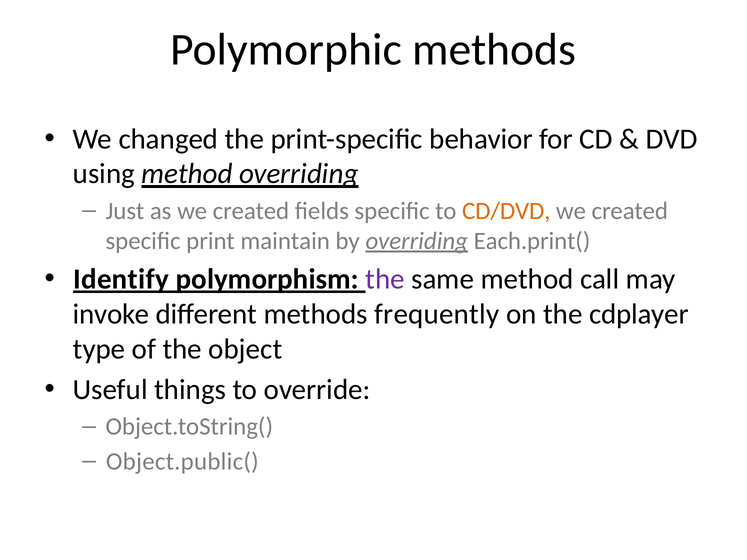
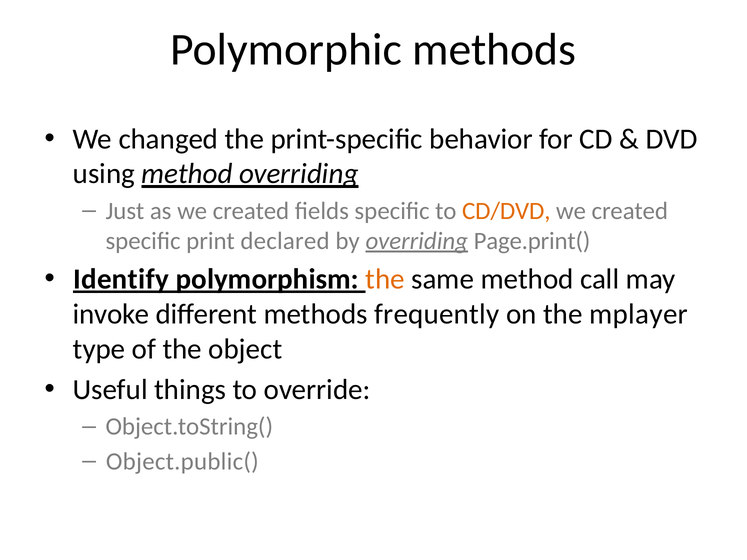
maintain: maintain -> declared (285, 241)
Each.print(: Each.print( -> Page.print( (532, 241)
the colour: purple -> orange (385, 279)
cdplayer: cdplayer -> mplayer (639, 314)
